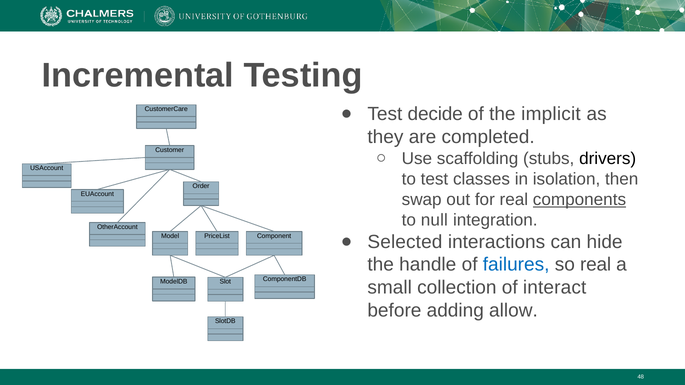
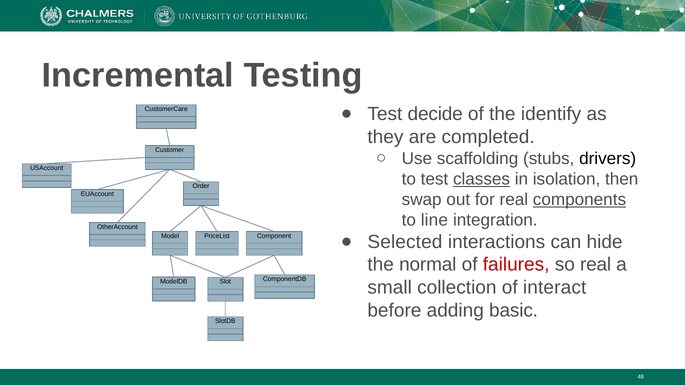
implicit: implicit -> identify (551, 114)
classes underline: none -> present (482, 179)
null: null -> line (434, 220)
handle: handle -> normal (428, 265)
failures colour: blue -> red (516, 265)
allow: allow -> basic (514, 311)
